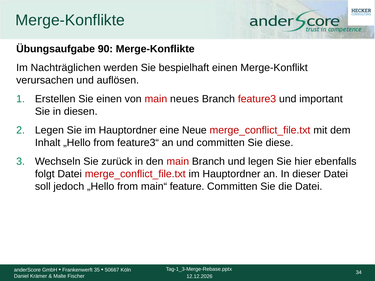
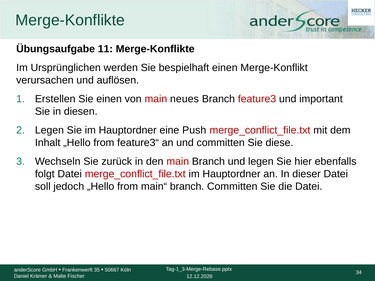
90: 90 -> 11 (105, 49)
Nachträglichen: Nachträglichen -> Ursprünglichen (66, 68)
Neue: Neue -> Push (194, 130)
main“ feature: feature -> branch (187, 187)
